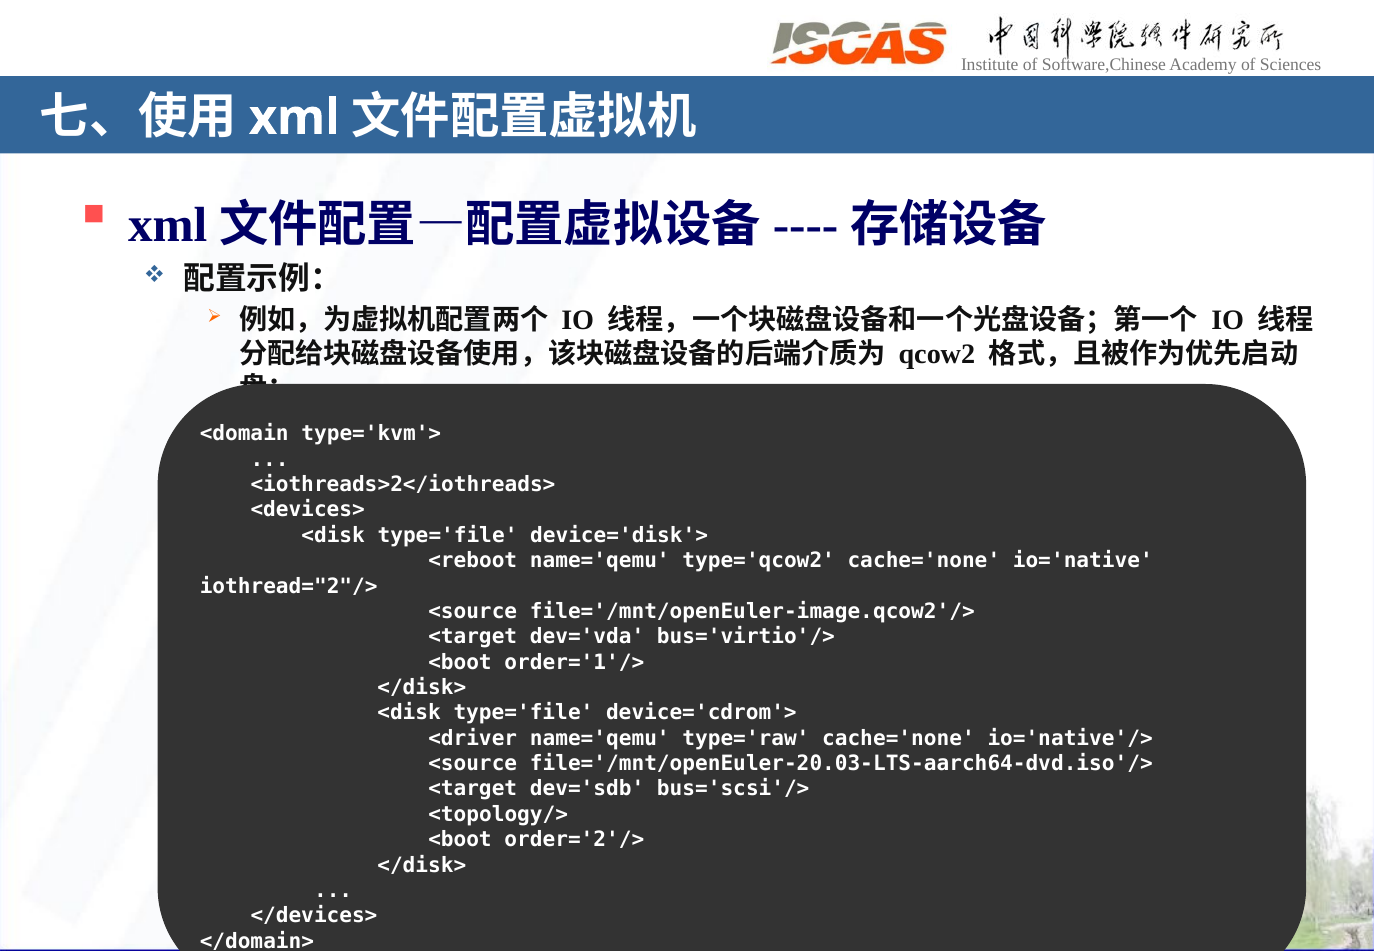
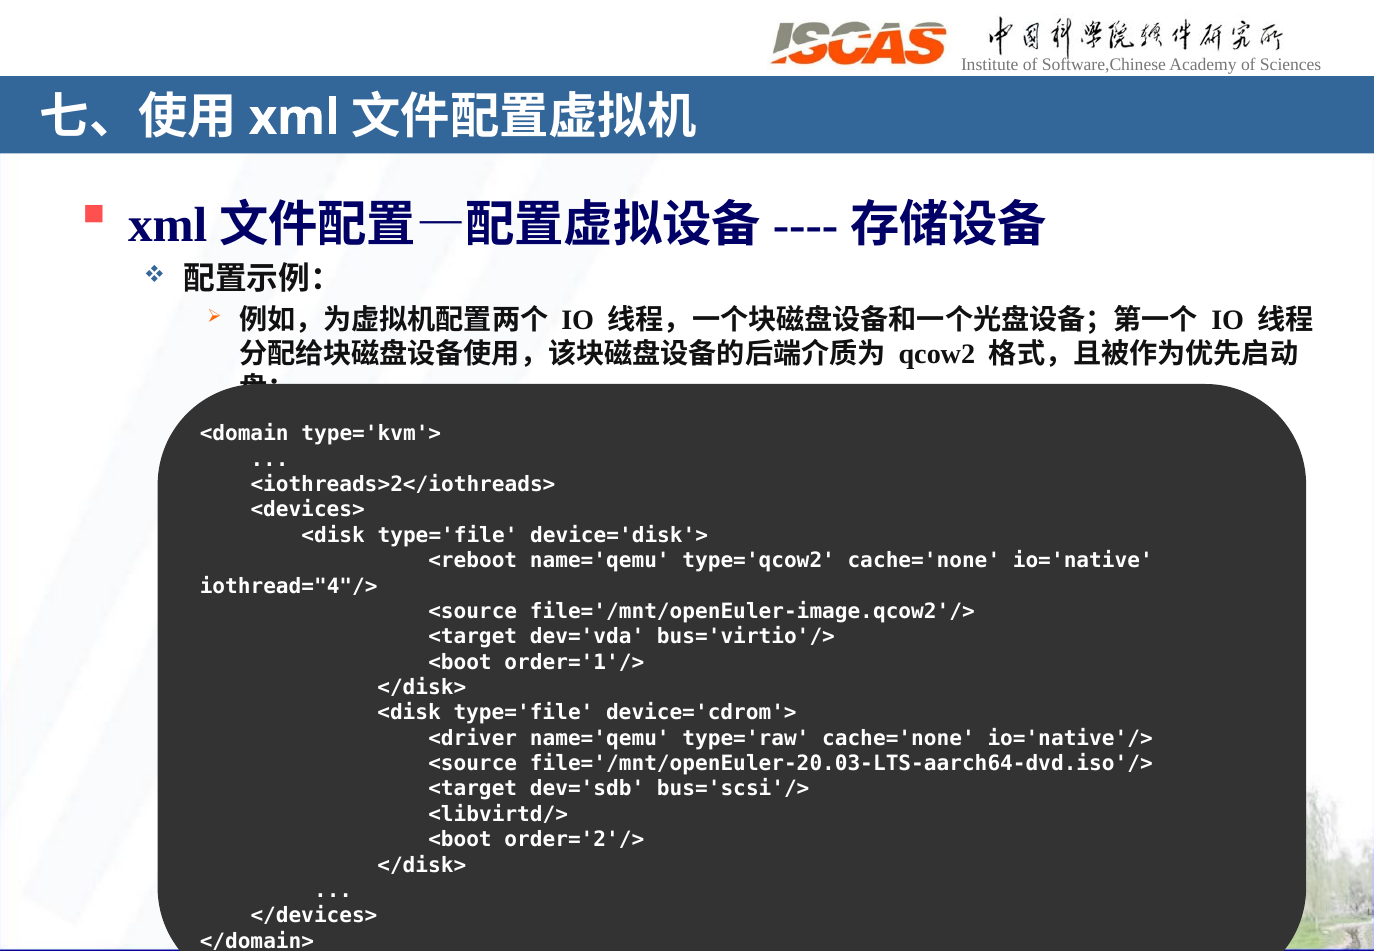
iothread="2"/>: iothread="2"/> -> iothread="4"/> (289, 586)
<topology/>: <topology/> -> <libvirtd/> (498, 815)
